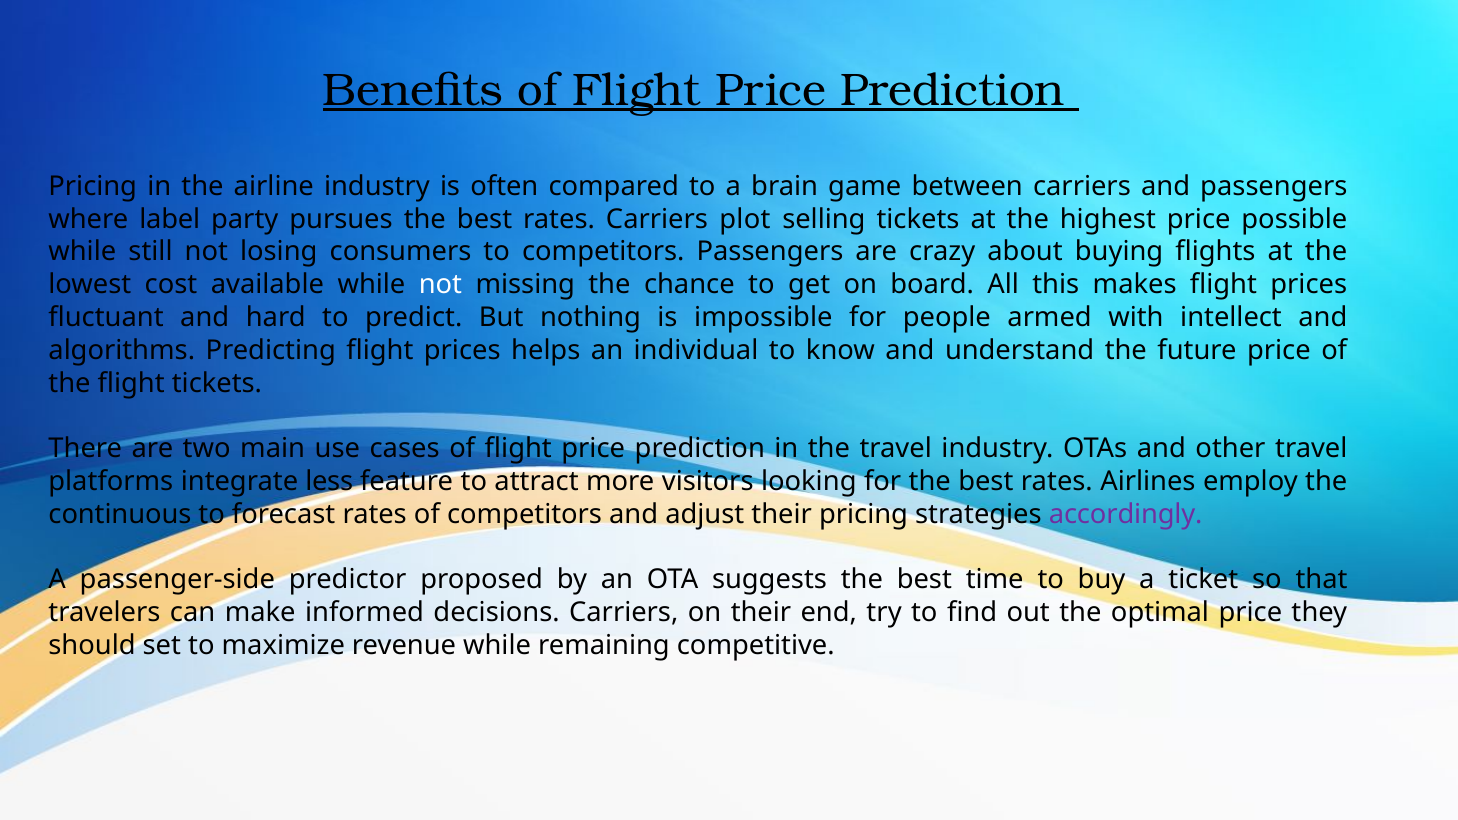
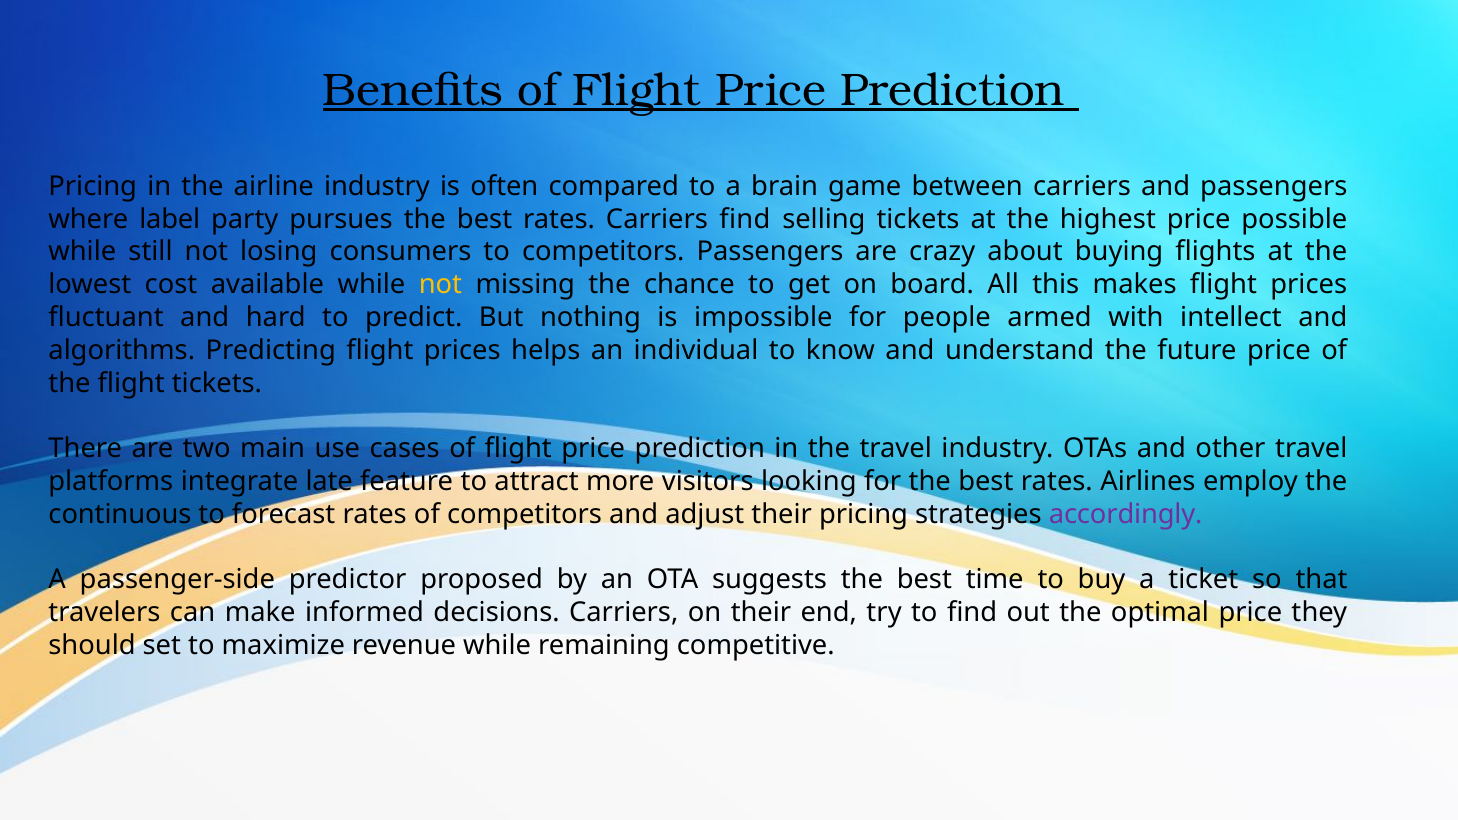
Carriers plot: plot -> find (745, 219)
not colour: white -> yellow (440, 285)
less: less -> late (329, 482)
